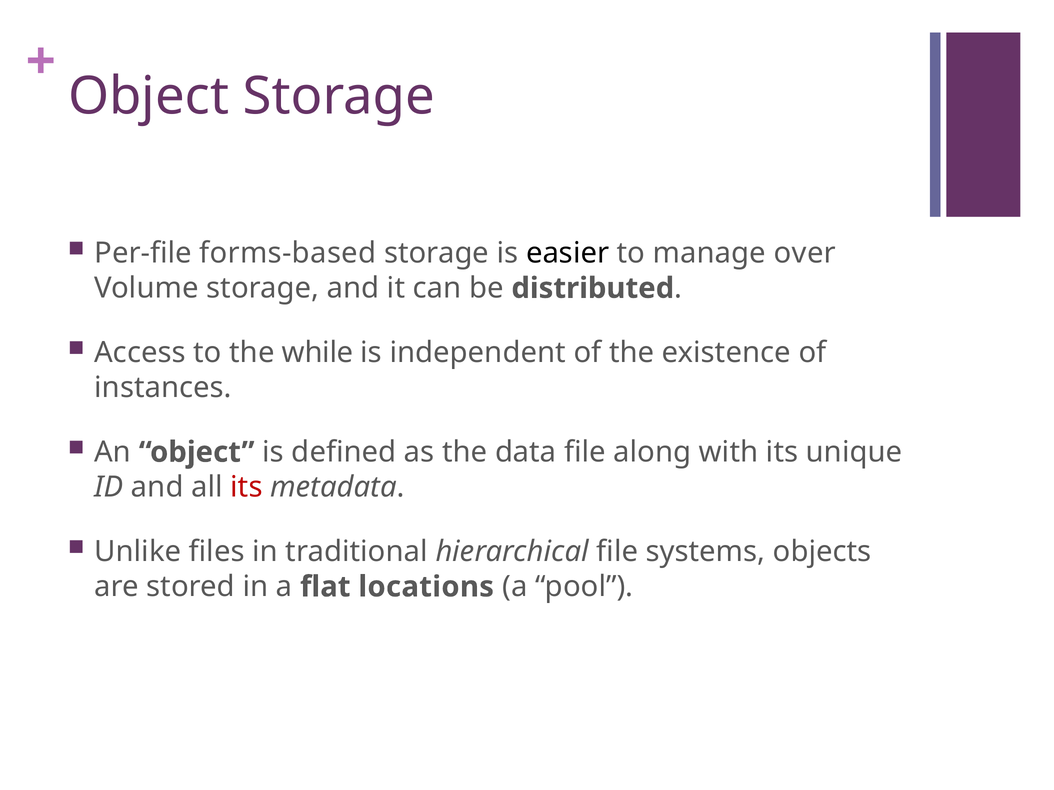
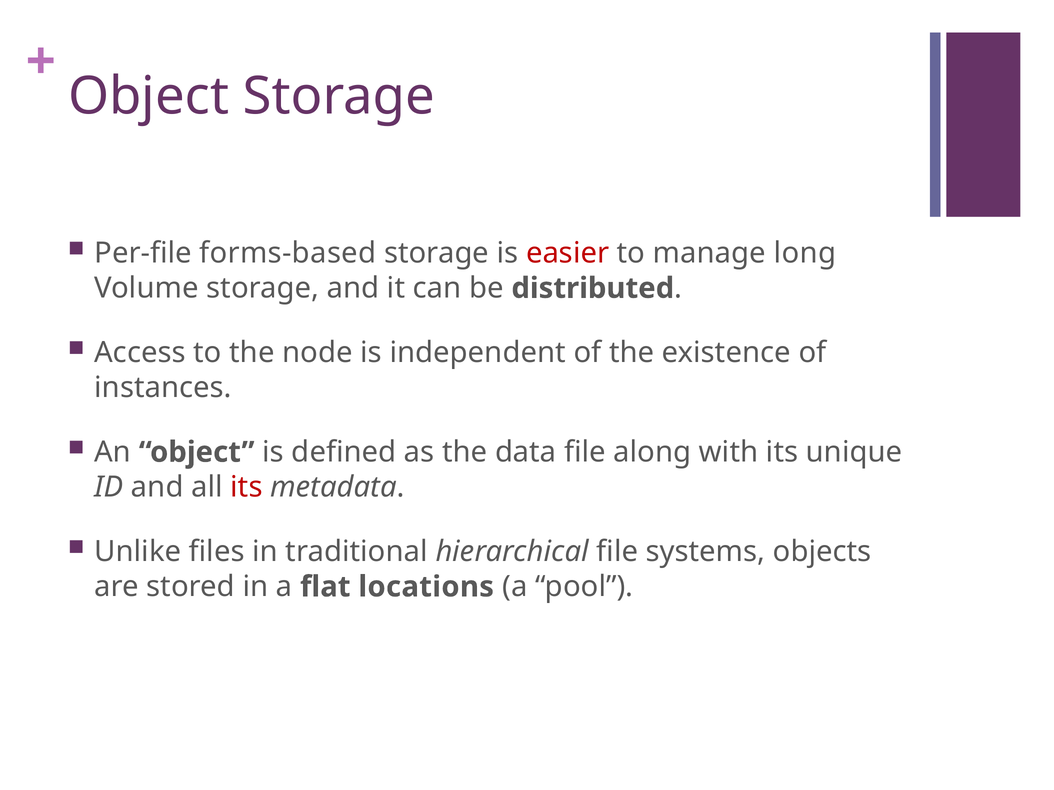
easier colour: black -> red (568, 253)
over: over -> long (805, 253)
while: while -> node (317, 353)
